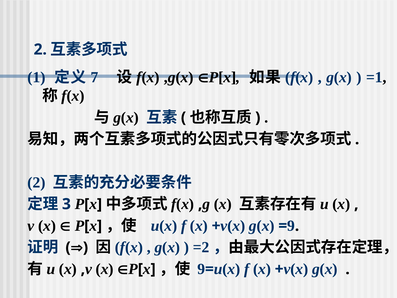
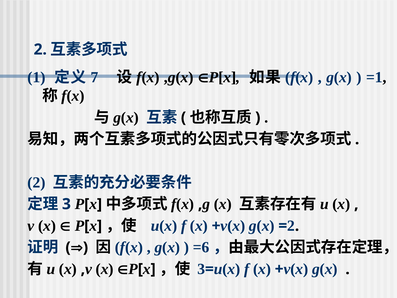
9: 9 -> 2 (291, 226)
=2: =2 -> =6 (201, 247)
9: 9 -> 3 (201, 269)
